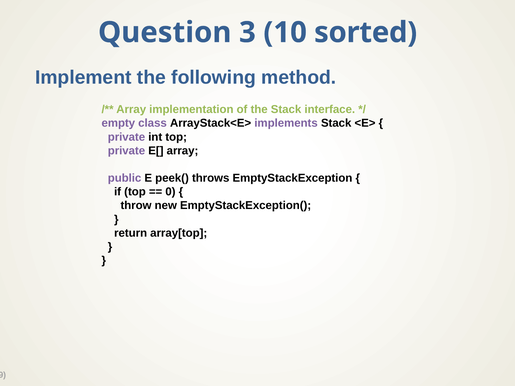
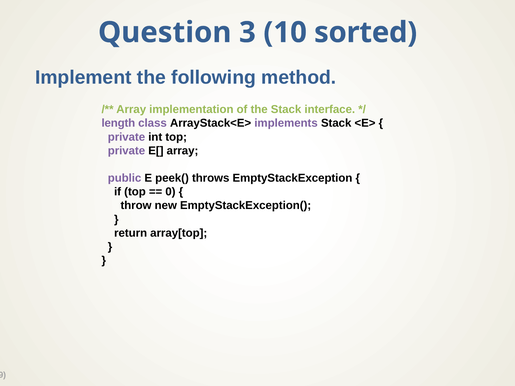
empty: empty -> length (118, 123)
